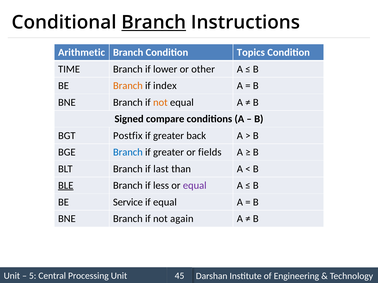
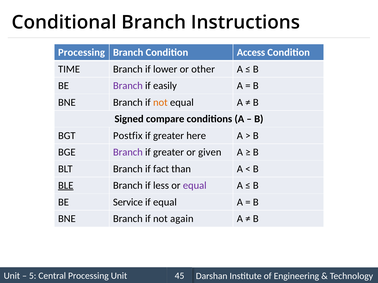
Branch underline: present -> none (154, 22)
Arithmetic: Arithmetic -> Processing (82, 53)
Topics: Topics -> Access (251, 53)
Branch colour: orange -> purple (128, 86)
index: index -> easily (165, 86)
back: back -> here (196, 136)
Branch colour: blue -> purple (128, 152)
fields: fields -> given (210, 152)
last: last -> fact (161, 169)
